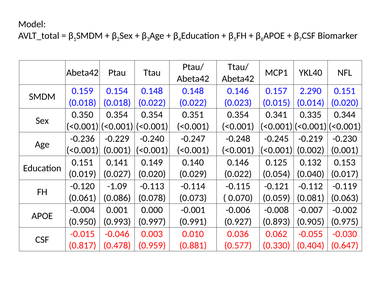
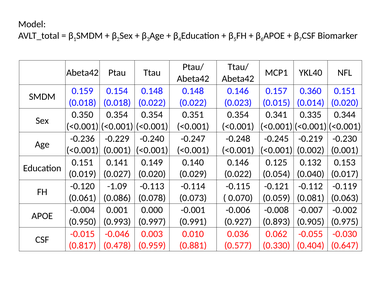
2.290: 2.290 -> 0.360 (311, 91)
